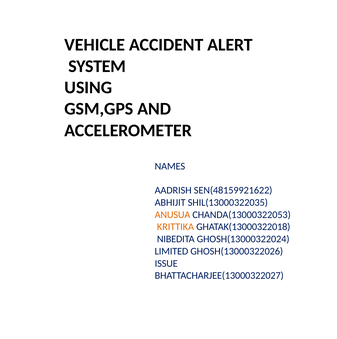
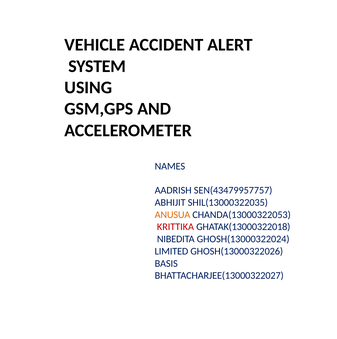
SEN(48159921622: SEN(48159921622 -> SEN(43479957757 (233, 190)
KRITTIKA colour: orange -> red (175, 227)
ISSUE: ISSUE -> BASIS (166, 263)
